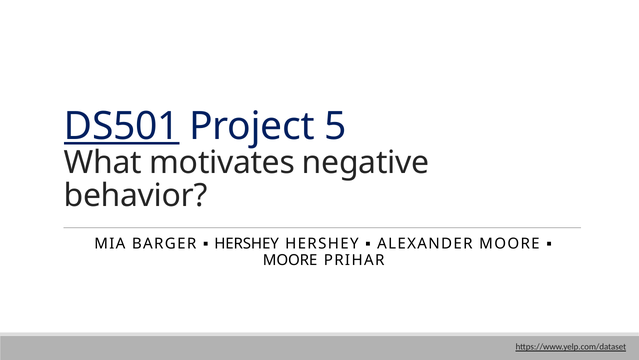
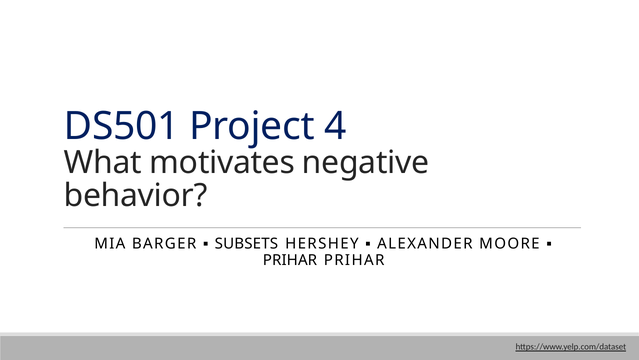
DS501 underline: present -> none (122, 126)
5: 5 -> 4 (335, 126)
HERSHEY: HERSHEY -> SUBSETS (246, 244)
MOORE: MOORE -> PRIHAR (290, 260)
